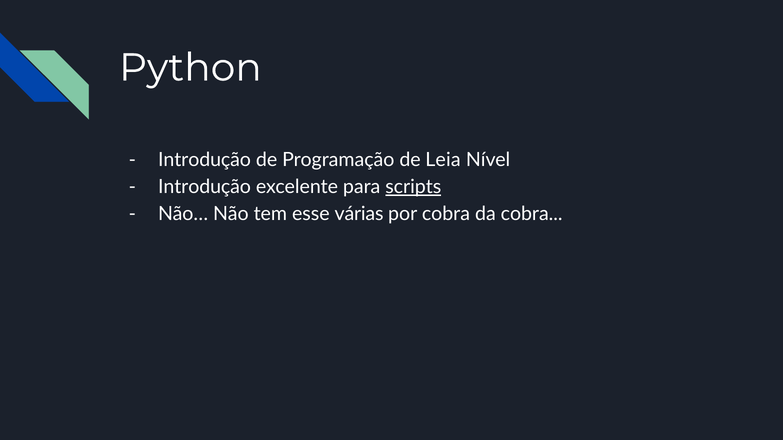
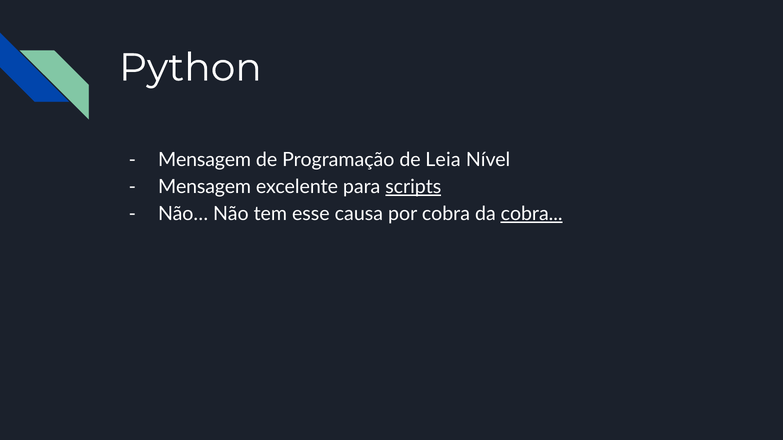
Introdução: Introdução -> Mensagem (205, 160)
Introdução: Introdução -> Mensagem (205, 187)
várias: várias -> causa (359, 214)
cobra underline: none -> present (532, 214)
